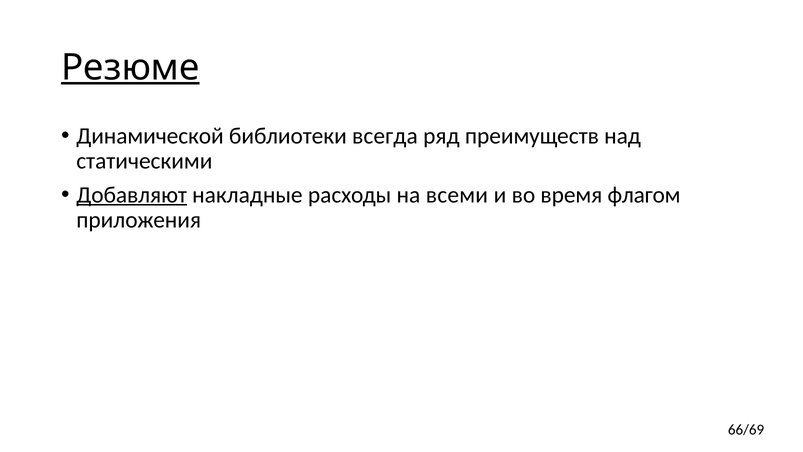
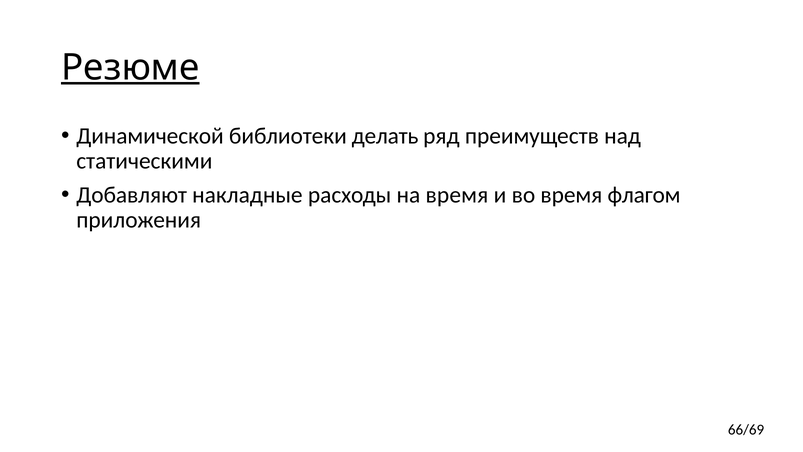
всегда: всегда -> делать (385, 136)
Добавляют underline: present -> none (132, 195)
на всеми: всеми -> время (457, 195)
